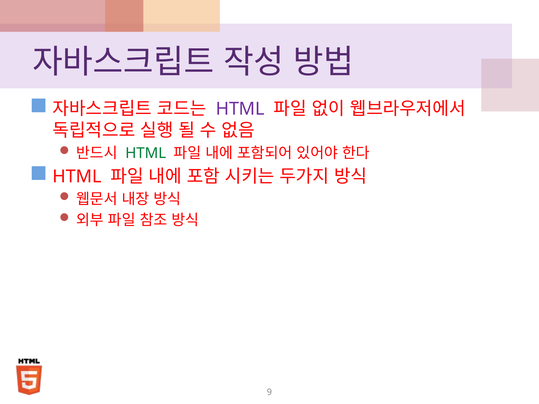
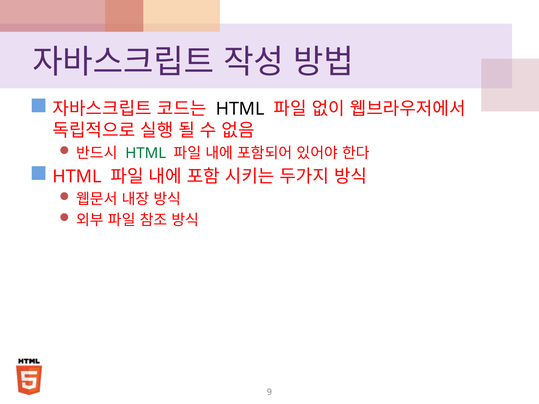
HTML colour: purple -> black (240, 109)
